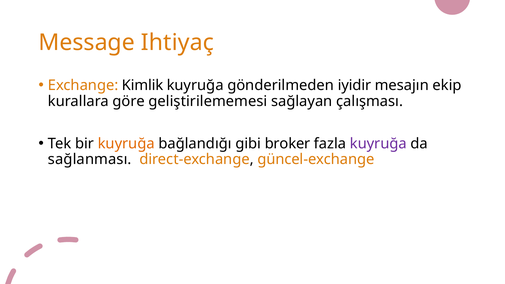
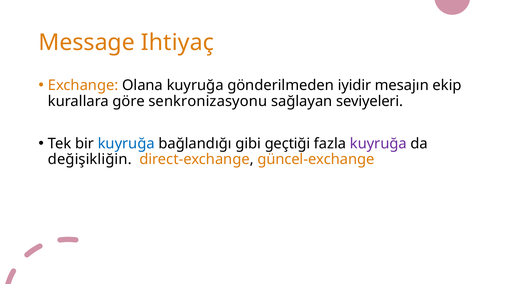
Kimlik: Kimlik -> Olana (143, 85)
geliştirilememesi: geliştirilememesi -> senkronizasyonu (208, 101)
çalışması: çalışması -> seviyeleri (370, 101)
kuyruğa colour: orange -> blue (126, 144)
broker: broker -> geçtiği (288, 144)
sağlanması: sağlanması -> değişikliğin (90, 159)
